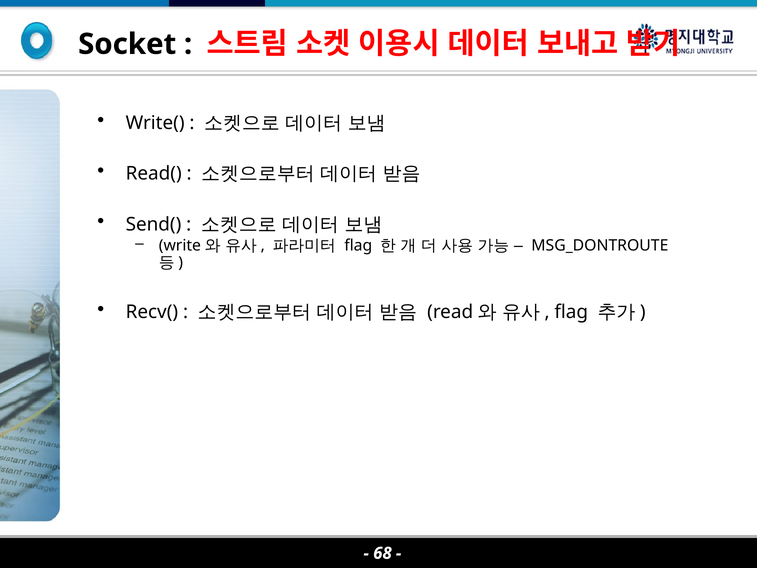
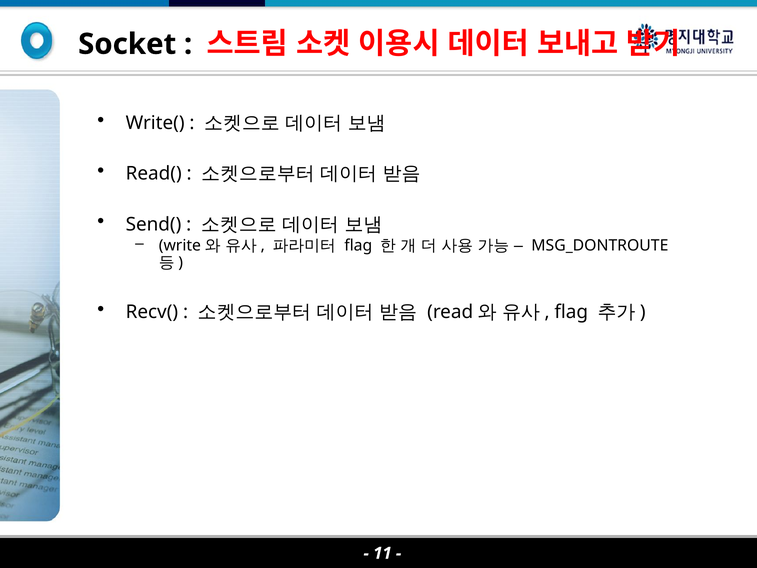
68: 68 -> 11 (382, 553)
